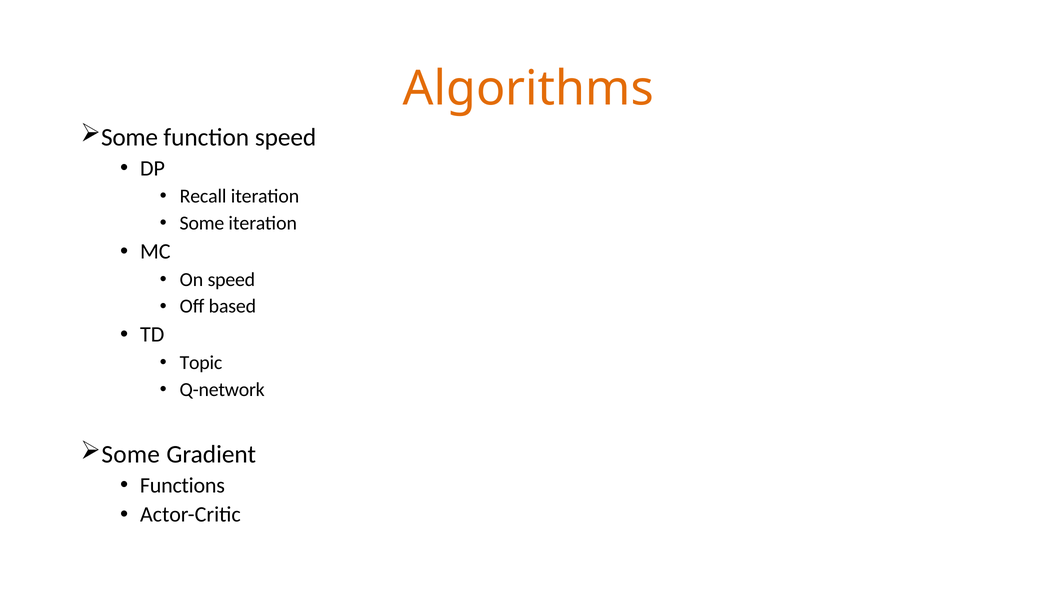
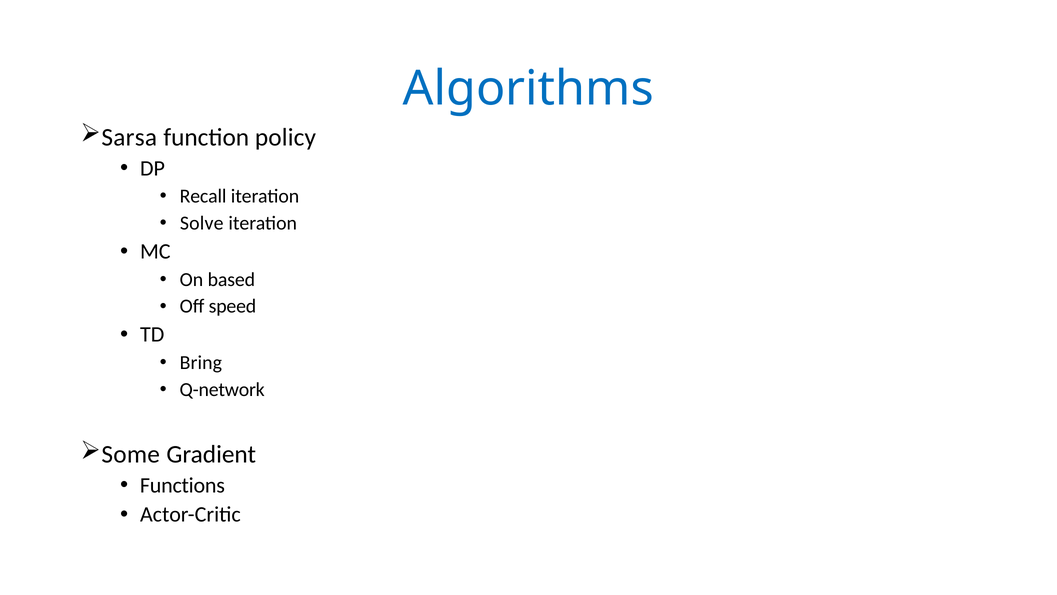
Algorithms colour: orange -> blue (528, 89)
Some: Some -> Sarsa (129, 137)
function speed: speed -> policy (285, 137)
Some: Some -> Solve (202, 223)
On speed: speed -> based (231, 279)
based: based -> speed (232, 306)
Topic: Topic -> Bring (201, 362)
